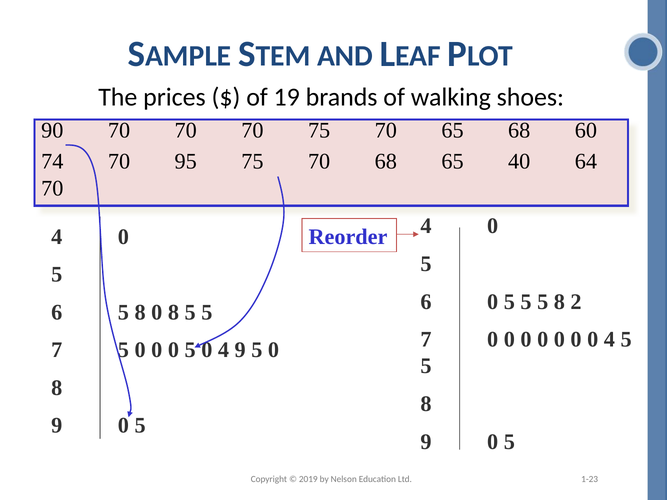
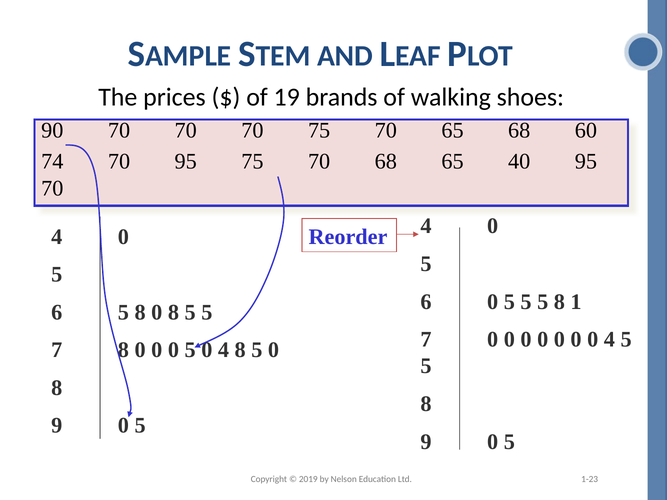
40 64: 64 -> 95 (586, 162)
2: 2 -> 1 (576, 302)
7 5: 5 -> 8 (123, 350)
4 9: 9 -> 8 (240, 350)
